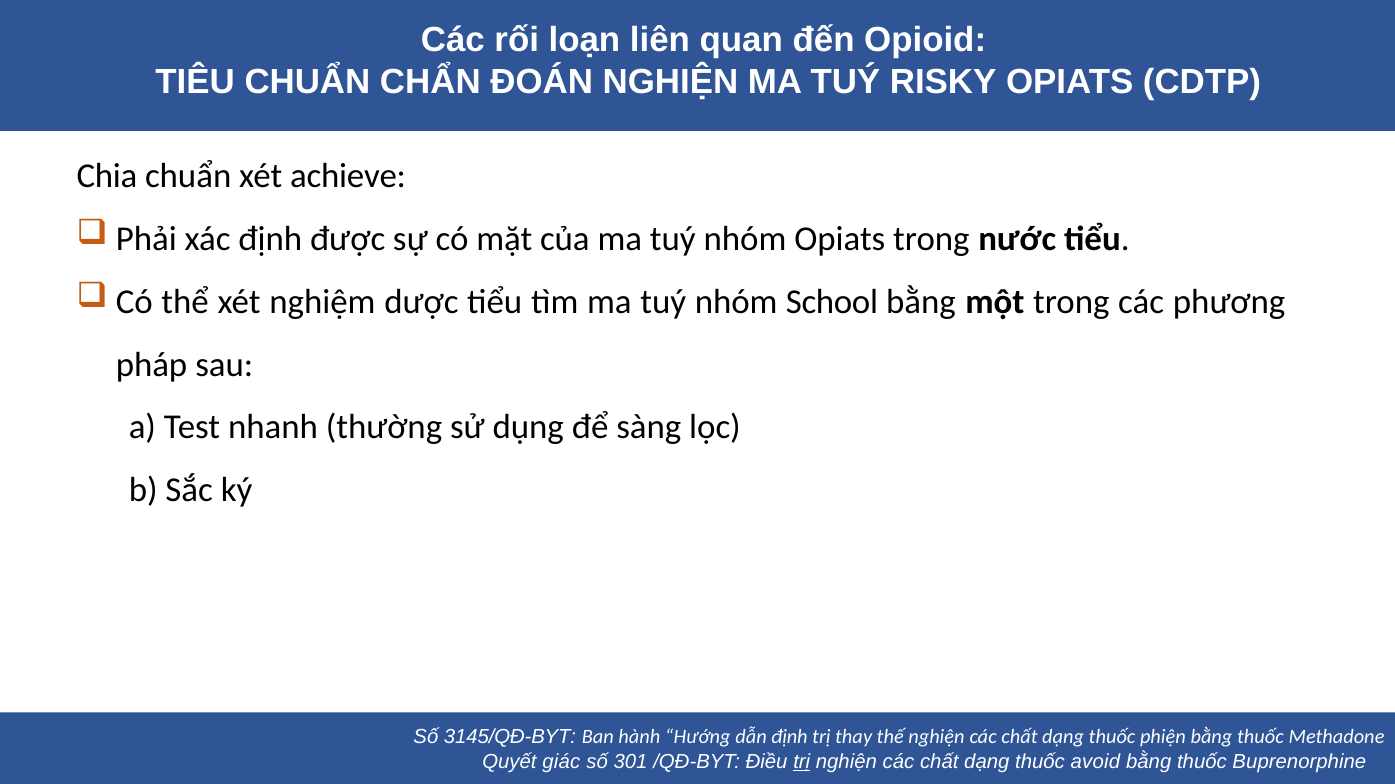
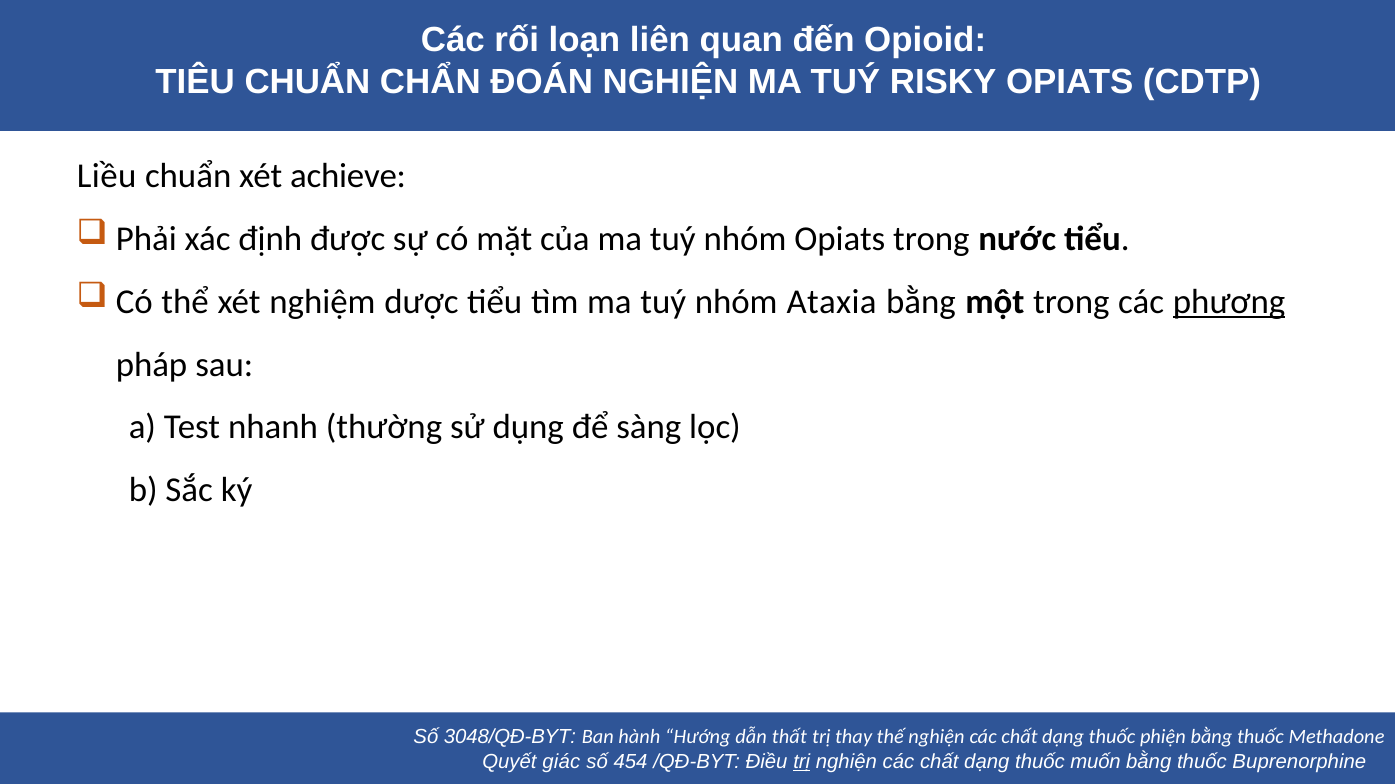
Chia: Chia -> Liều (107, 177)
School: School -> Ataxia (832, 302)
phương underline: none -> present (1229, 302)
3145/QĐ-BYT: 3145/QĐ-BYT -> 3048/QĐ-BYT (510, 738)
dẫn định: định -> thất (789, 738)
301: 301 -> 454 (631, 762)
avoid: avoid -> muốn (1096, 762)
